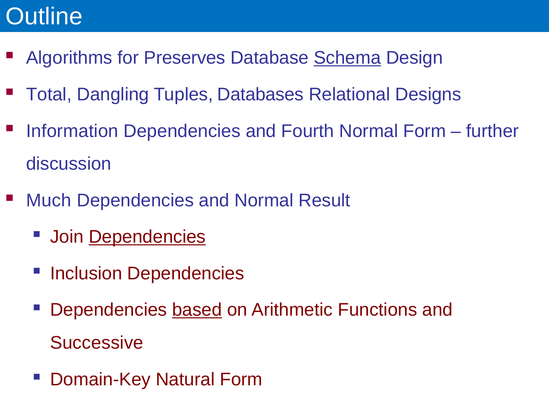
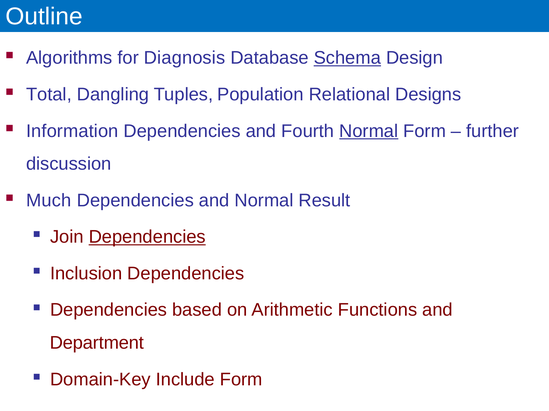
Preserves: Preserves -> Diagnosis (185, 58)
Databases: Databases -> Population (260, 95)
Normal underline: none -> present (369, 131)
based underline: present -> none (197, 311)
Successive: Successive -> Department (97, 343)
Natural: Natural -> Include (185, 380)
